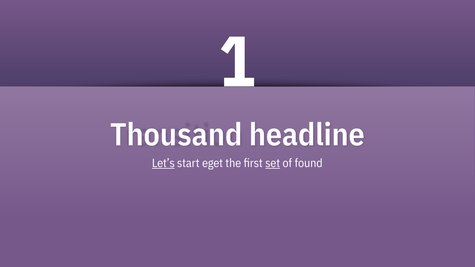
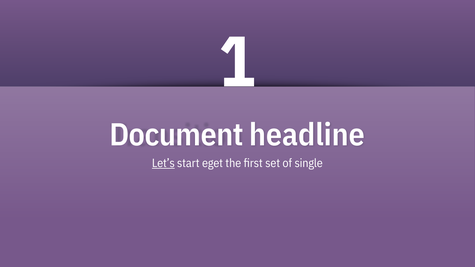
Thousand: Thousand -> Document (176, 135)
set underline: present -> none (273, 163)
found: found -> single (309, 163)
